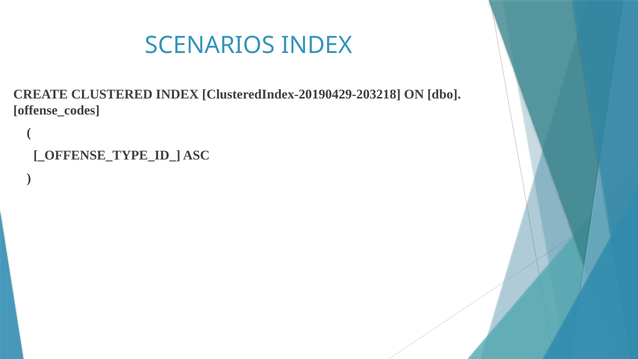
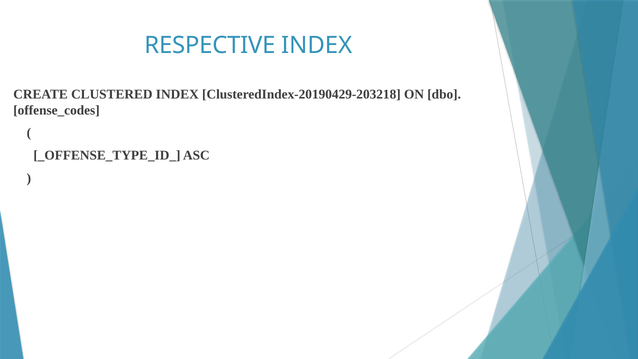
SCENARIOS: SCENARIOS -> RESPECTIVE (210, 45)
